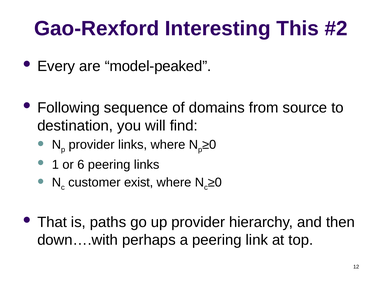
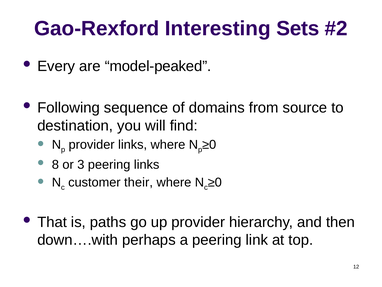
This: This -> Sets (298, 28)
1: 1 -> 8 (55, 164)
6: 6 -> 3 (81, 164)
exist: exist -> their (139, 182)
